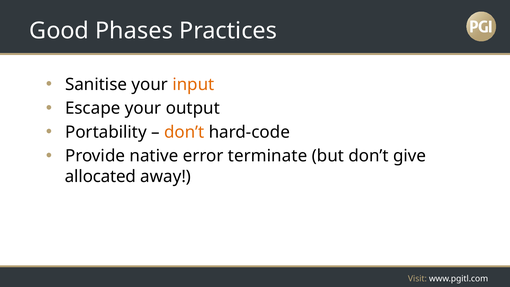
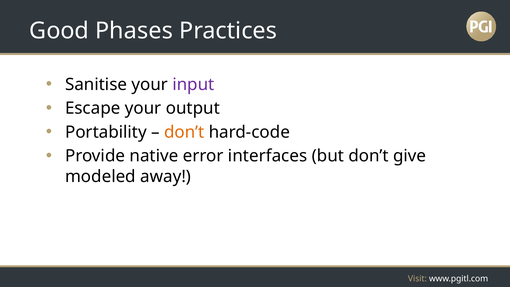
input colour: orange -> purple (193, 84)
terminate: terminate -> interfaces (268, 156)
allocated: allocated -> modeled (100, 176)
